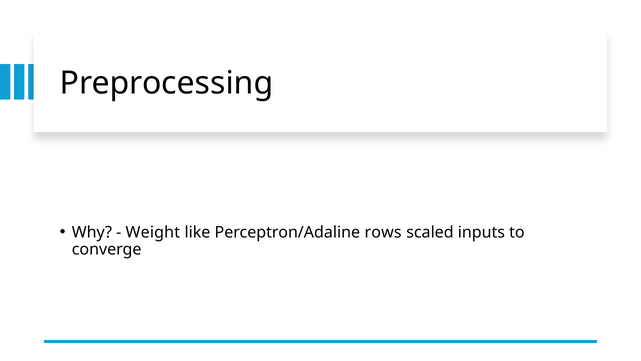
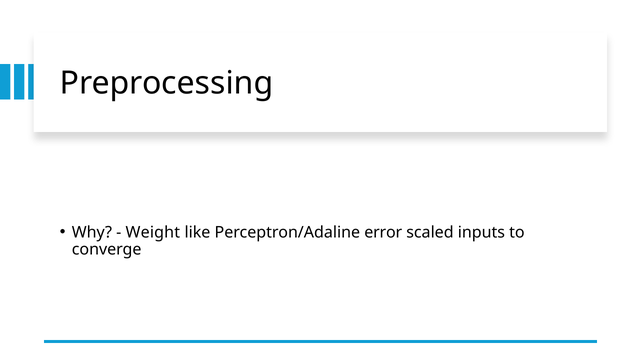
rows: rows -> error (383, 232)
